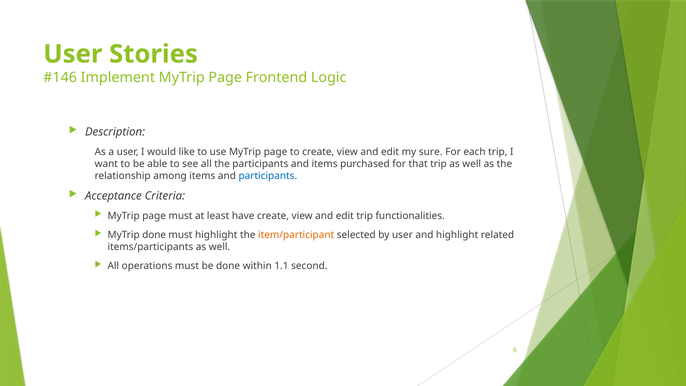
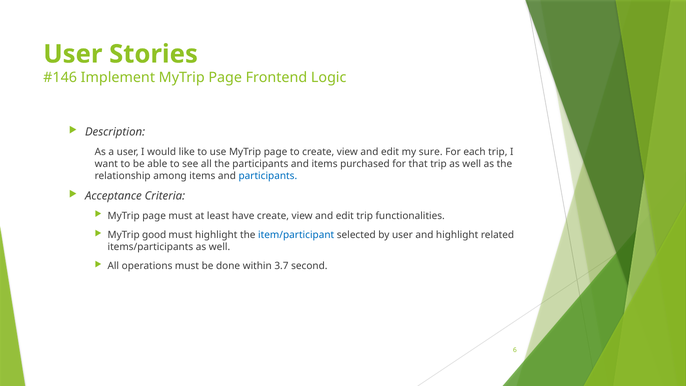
MyTrip done: done -> good (154, 235)
item/participant colour: orange -> blue (296, 235)
1.1: 1.1 -> 3.7 (281, 266)
